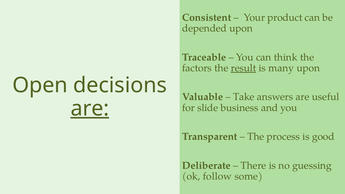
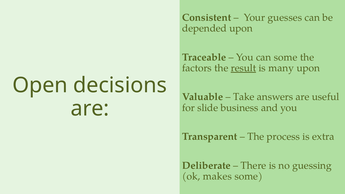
product: product -> guesses (285, 18)
can think: think -> some (286, 57)
are underline: present -> none (90, 109)
good: good -> extra (323, 137)
follow: follow -> makes (217, 176)
